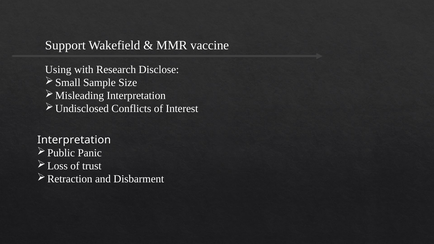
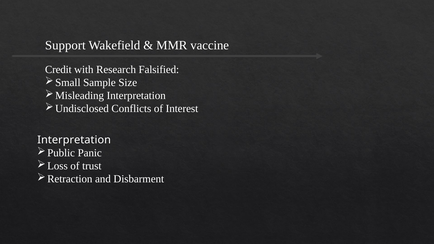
Using: Using -> Credit (58, 70)
Disclose: Disclose -> Falsified (159, 70)
